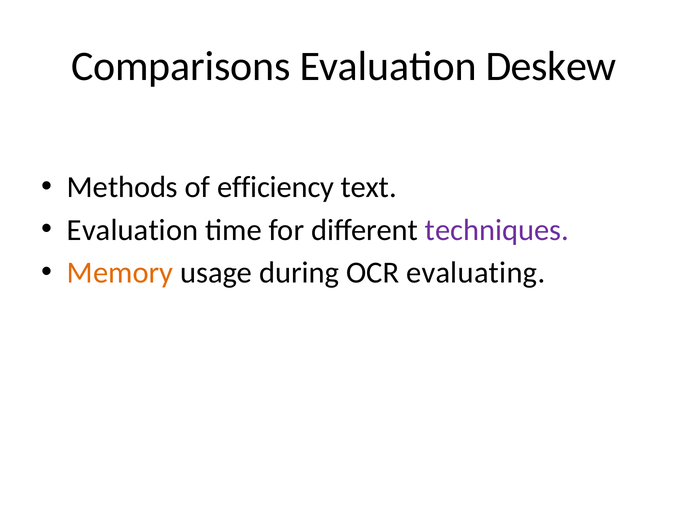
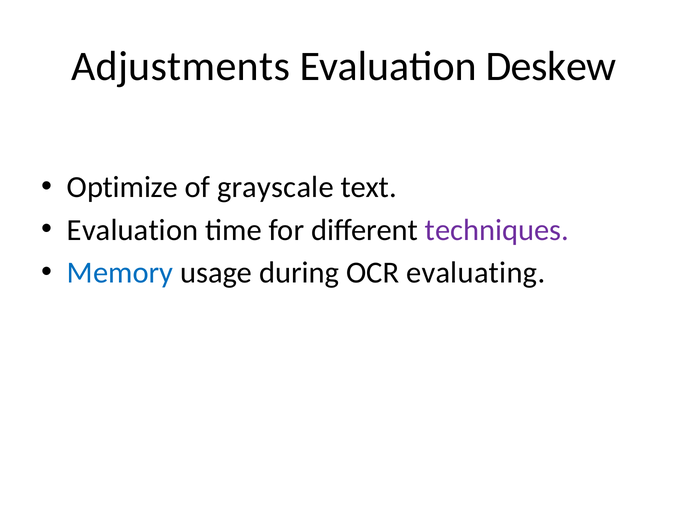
Comparisons: Comparisons -> Adjustments (180, 67)
Methods: Methods -> Optimize (122, 187)
efficiency: efficiency -> grayscale (275, 187)
Memory colour: orange -> blue (120, 272)
